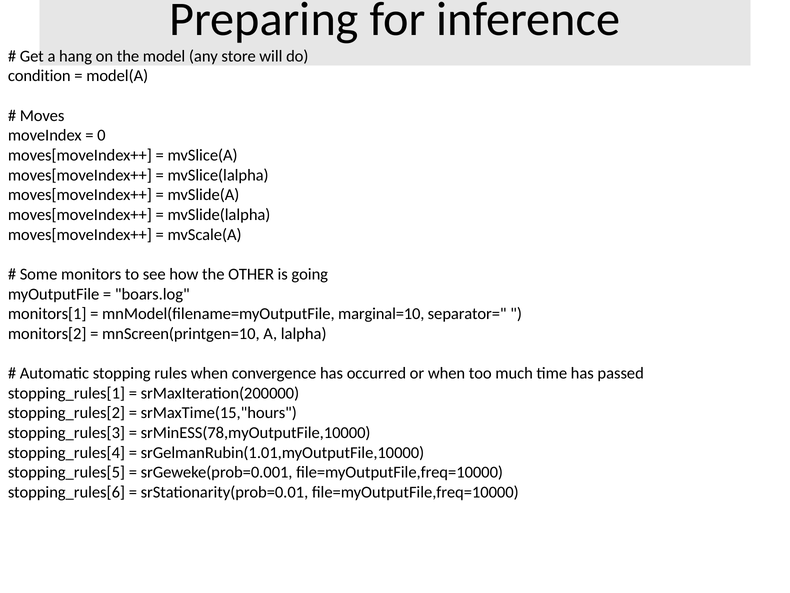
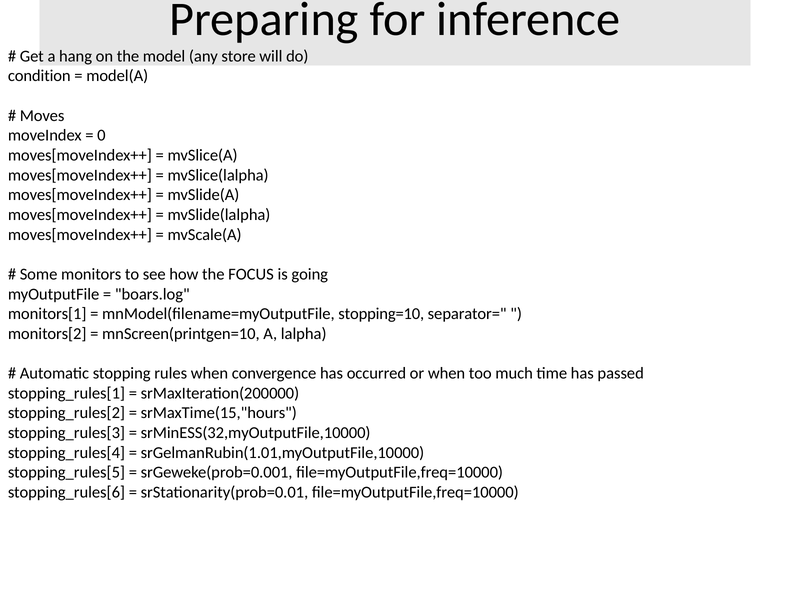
OTHER: OTHER -> FOCUS (251, 274)
marginal=10: marginal=10 -> stopping=10 (381, 314)
srMinESS(78,myOutputFile,10000: srMinESS(78,myOutputFile,10000 -> srMinESS(32,myOutputFile,10000 (256, 432)
